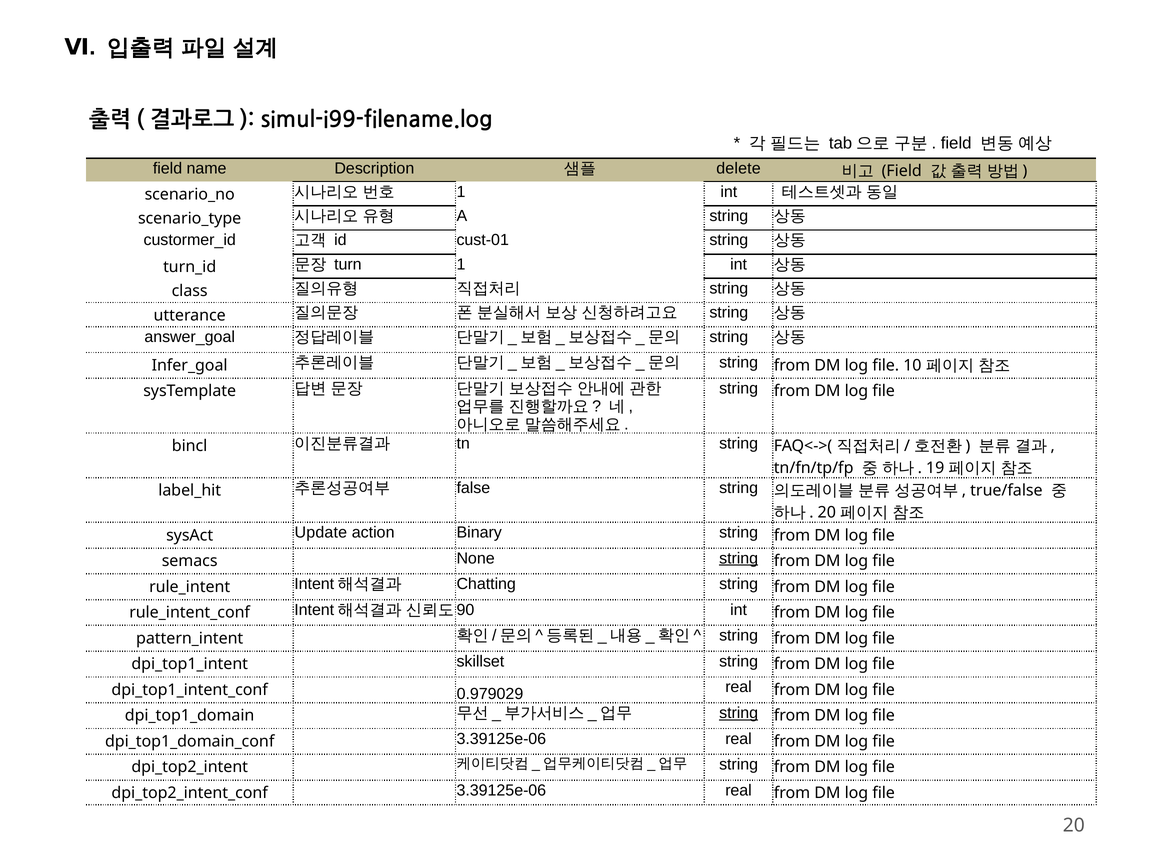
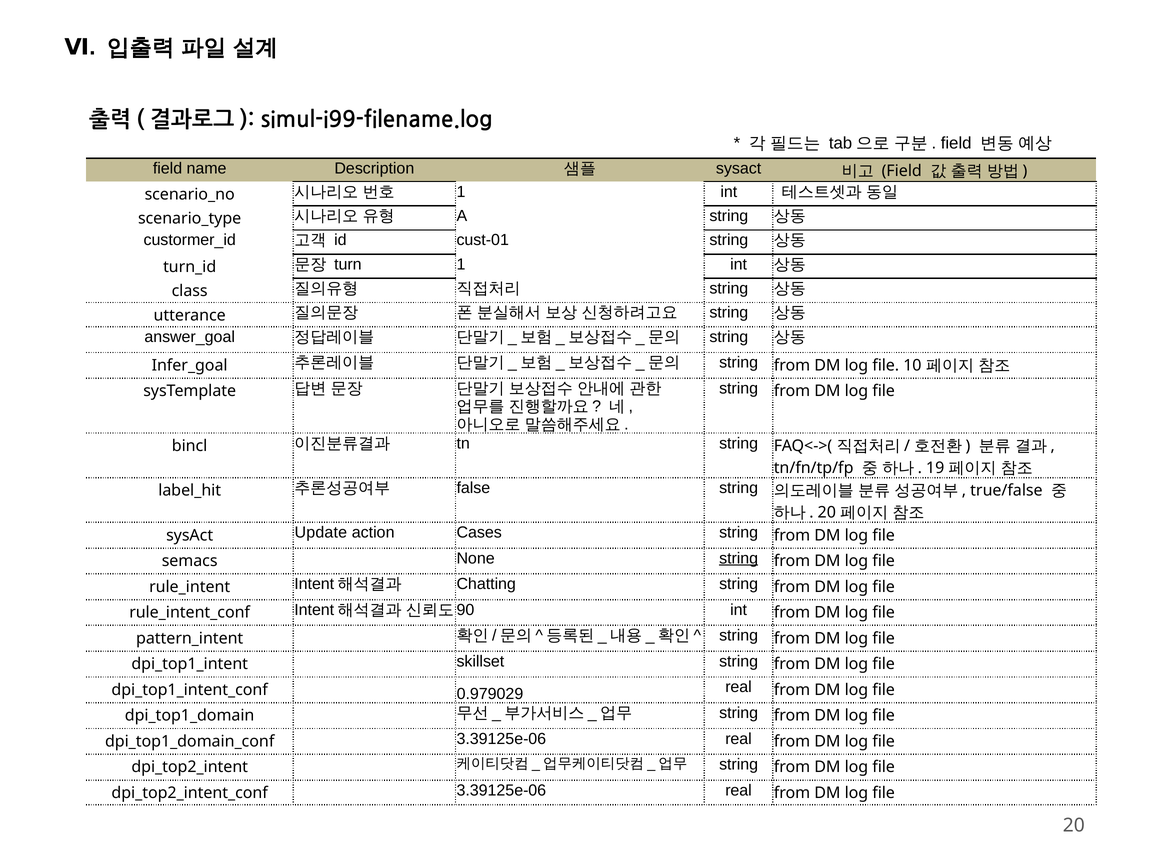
delete: delete -> sysact (739, 168)
Binary: Binary -> Cases (479, 532)
string underline: present -> none (739, 713)
